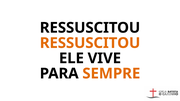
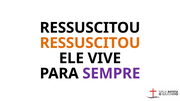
SEMPRE colour: orange -> purple (111, 74)
